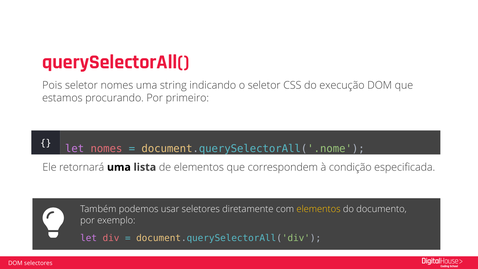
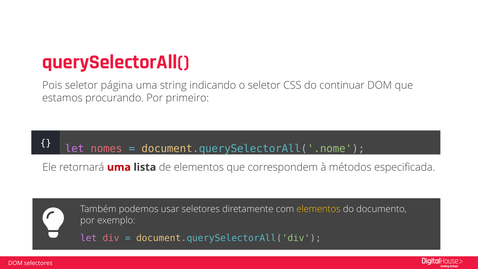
seletor nomes: nomes -> página (117, 85)
execução: execução -> continuar (342, 85)
uma colour: black -> red (119, 167)
condição: condição -> métodos (350, 167)
